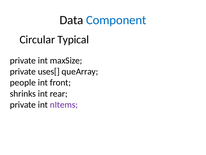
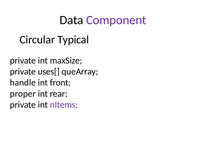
Component colour: blue -> purple (116, 20)
people: people -> handle (23, 82)
shrinks: shrinks -> proper (23, 93)
